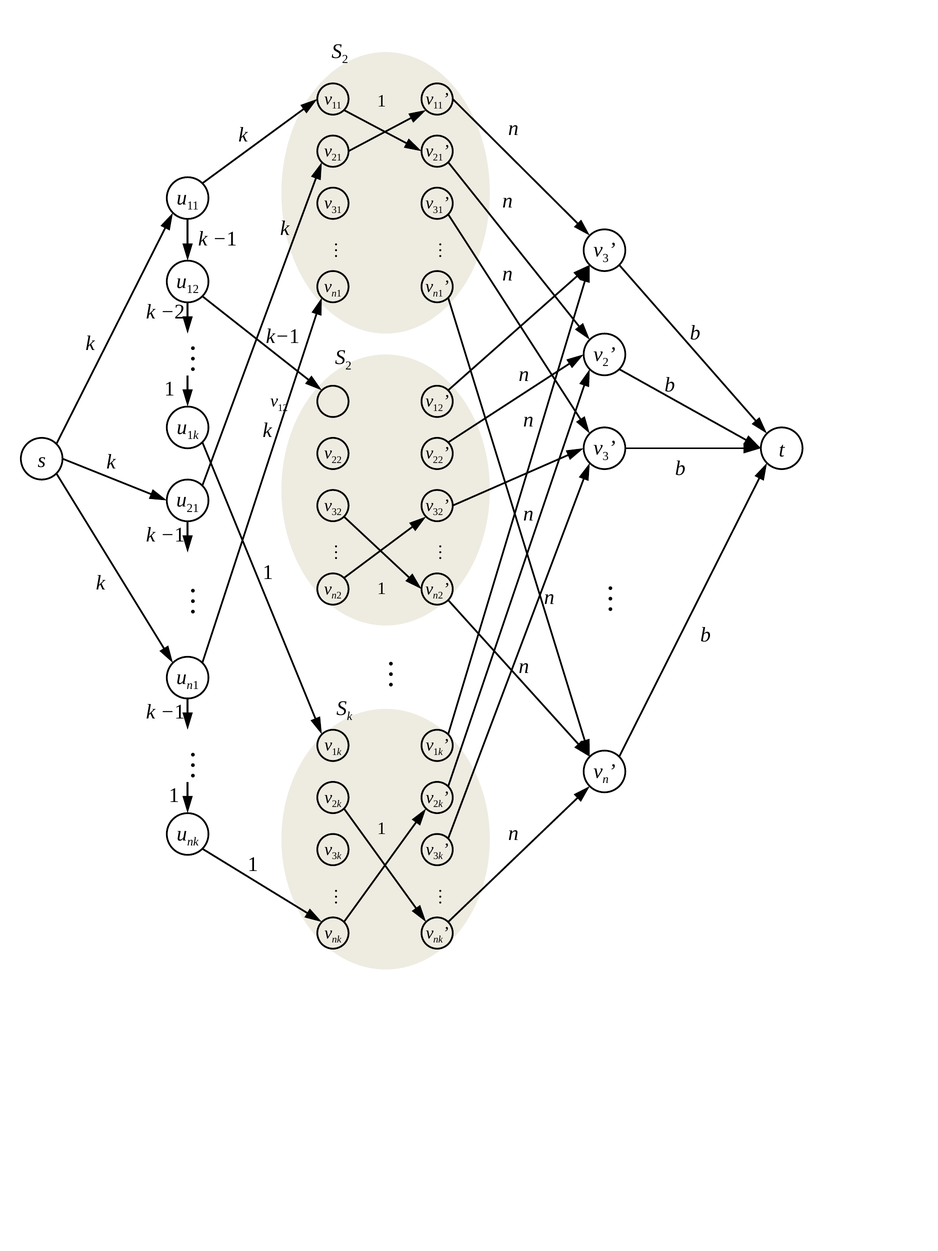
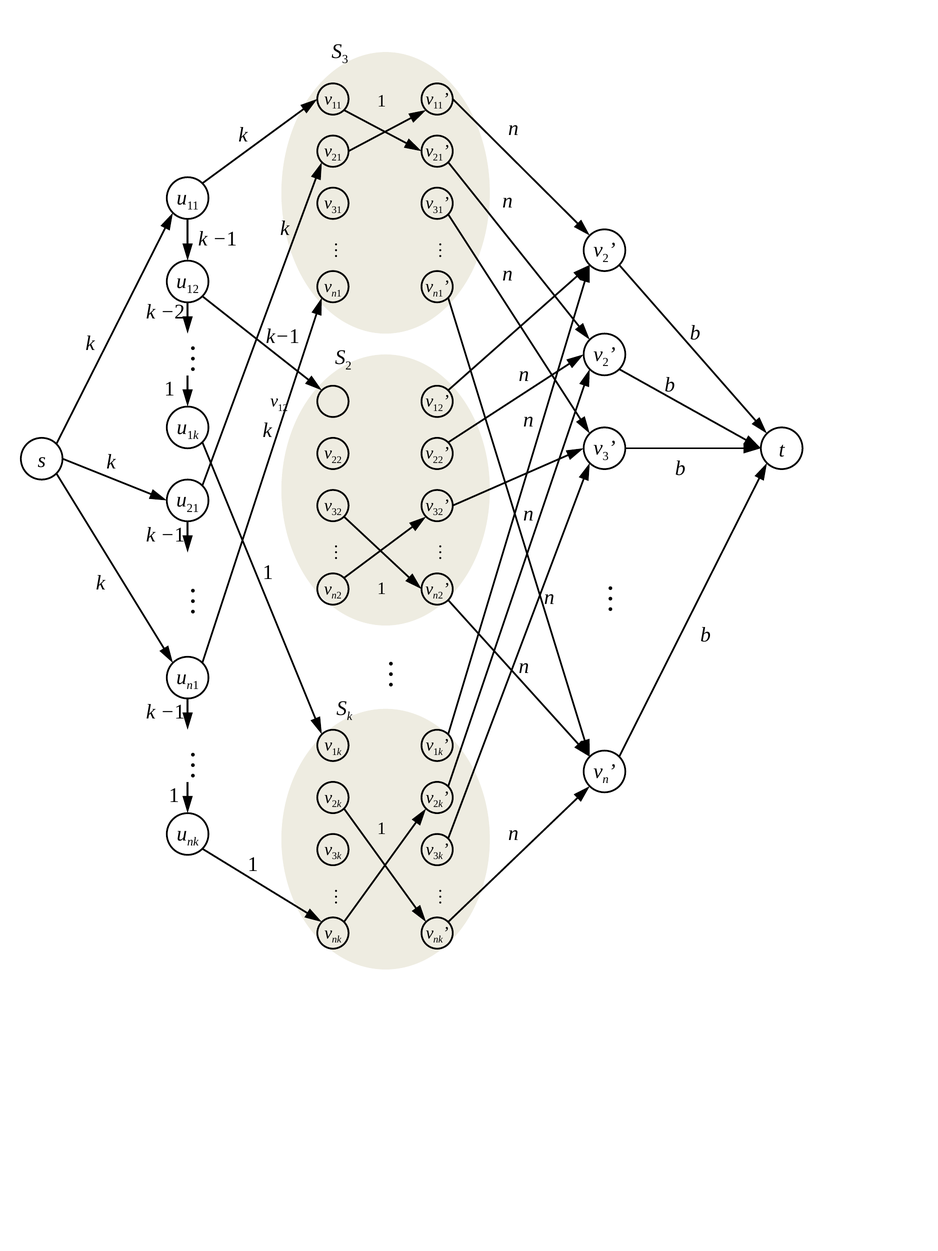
2: 2 -> 3 (345, 59)
3: 3 -> 2 (606, 258)
